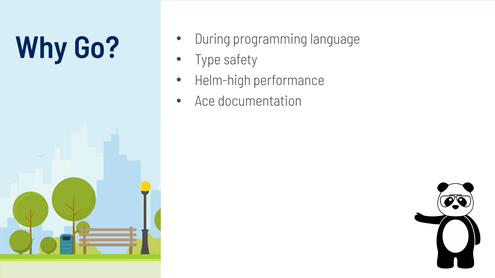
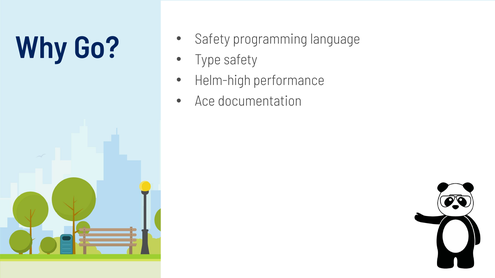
During: During -> Safety (212, 39)
